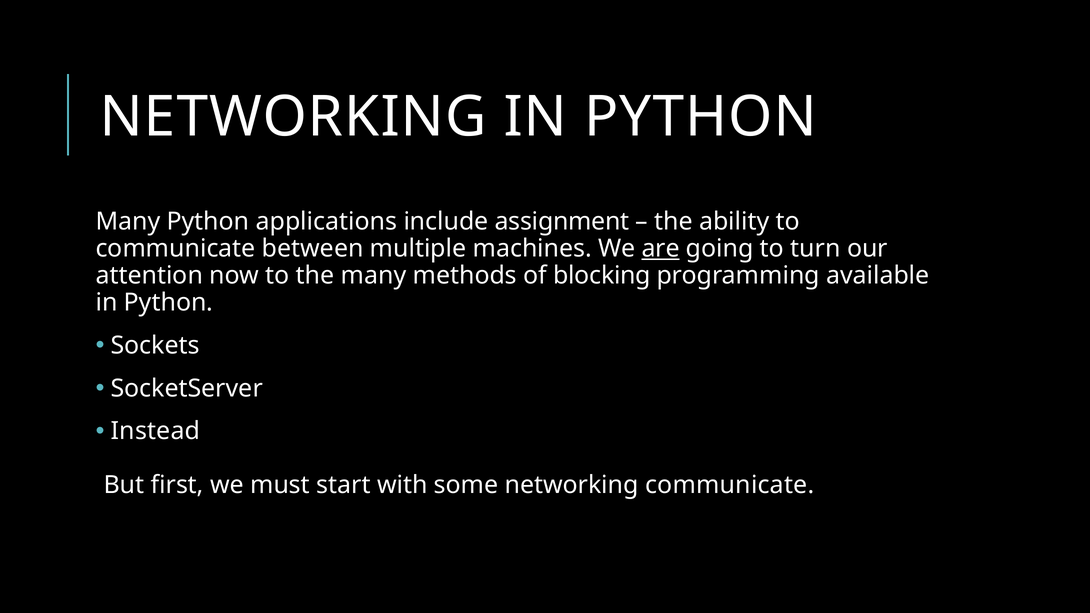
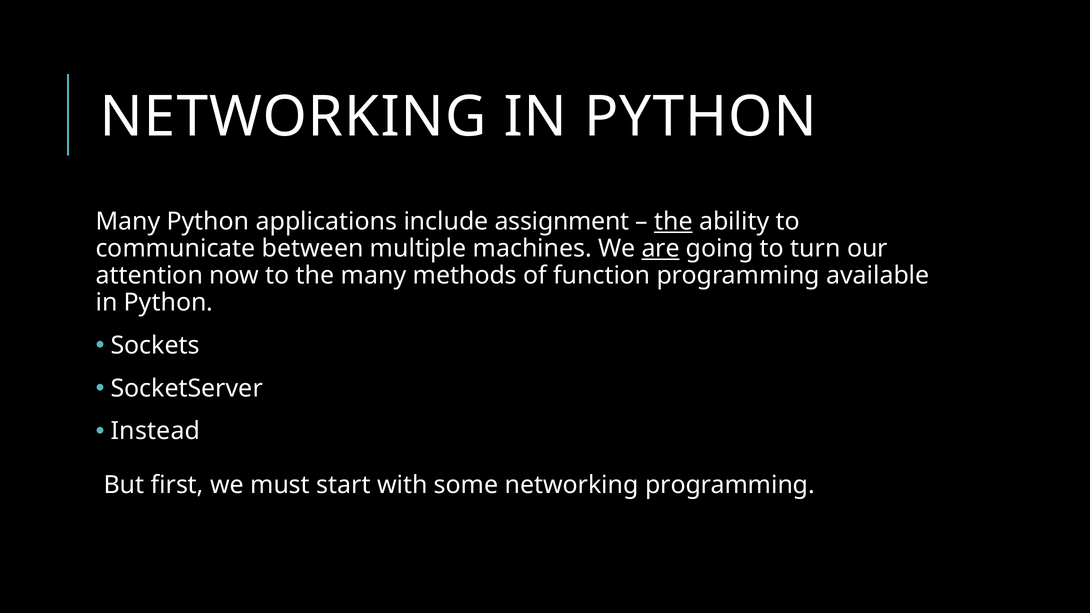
the underline: none -> present (673, 222)
blocking: blocking -> function (602, 276)
networking communicate: communicate -> programming (730, 485)
